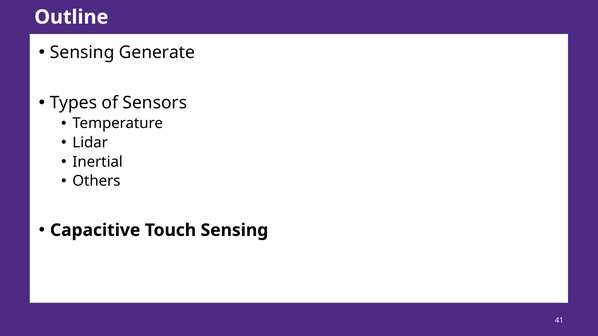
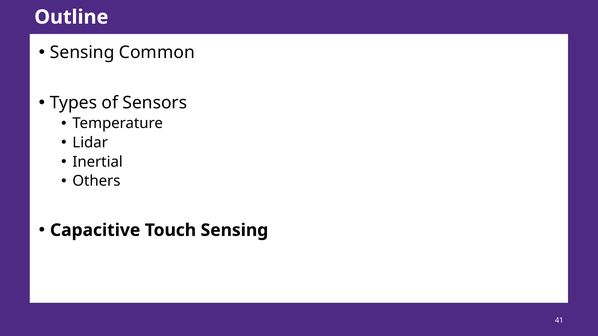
Generate: Generate -> Common (157, 52)
